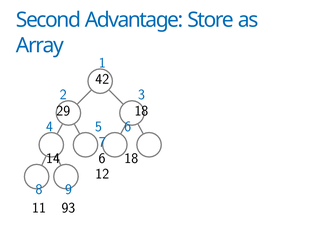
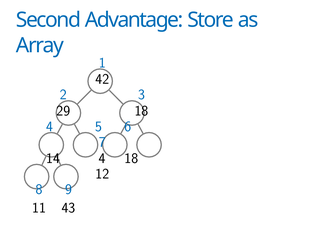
14 6: 6 -> 4 (102, 158)
93: 93 -> 43 (68, 207)
